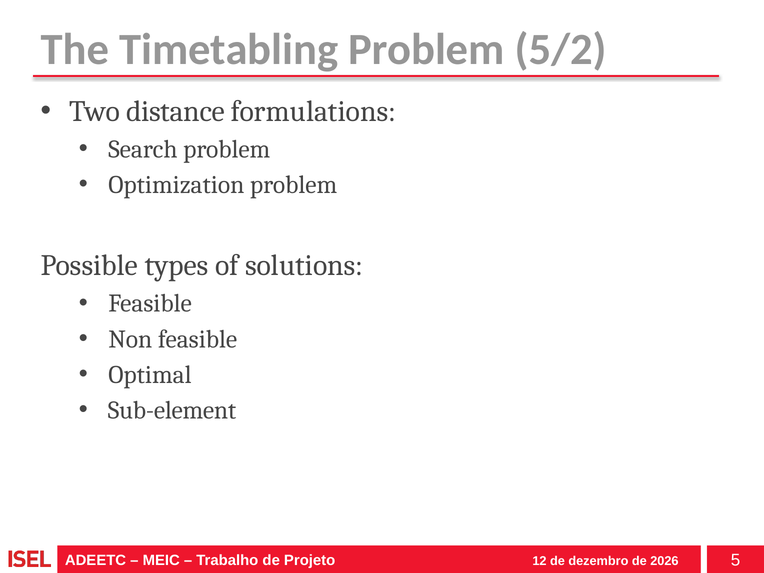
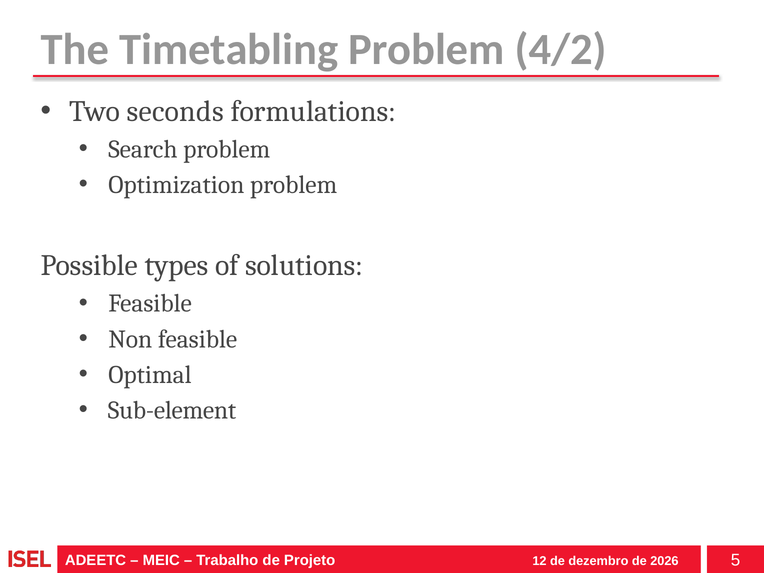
5/2: 5/2 -> 4/2 (561, 49)
distance: distance -> seconds (175, 111)
